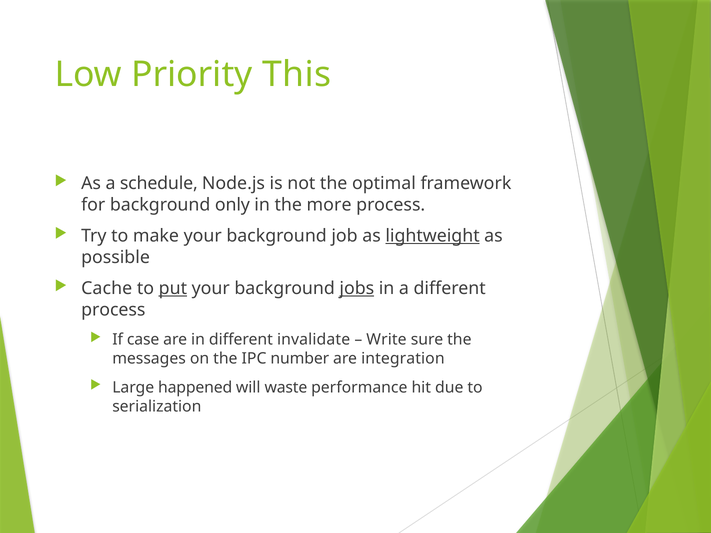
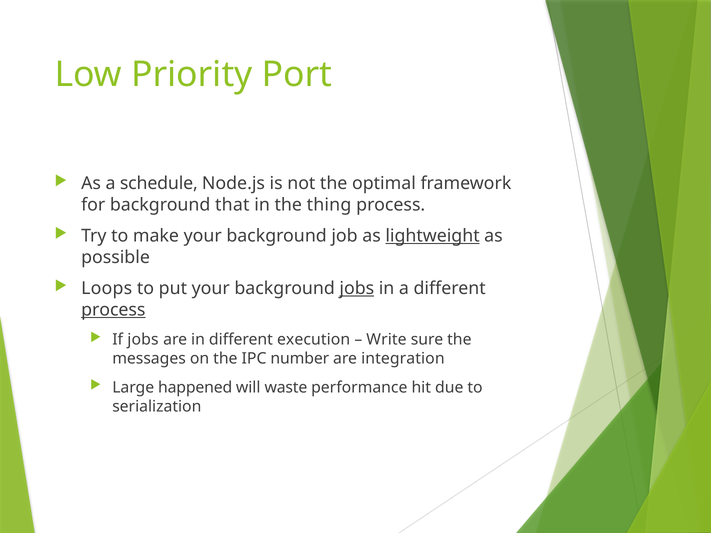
This: This -> Port (297, 75)
only: only -> that (232, 205)
more: more -> thing (329, 205)
Cache: Cache -> Loops (107, 289)
put underline: present -> none (173, 289)
process underline: none -> present (113, 310)
If case: case -> jobs (143, 340)
invalidate: invalidate -> execution (314, 340)
